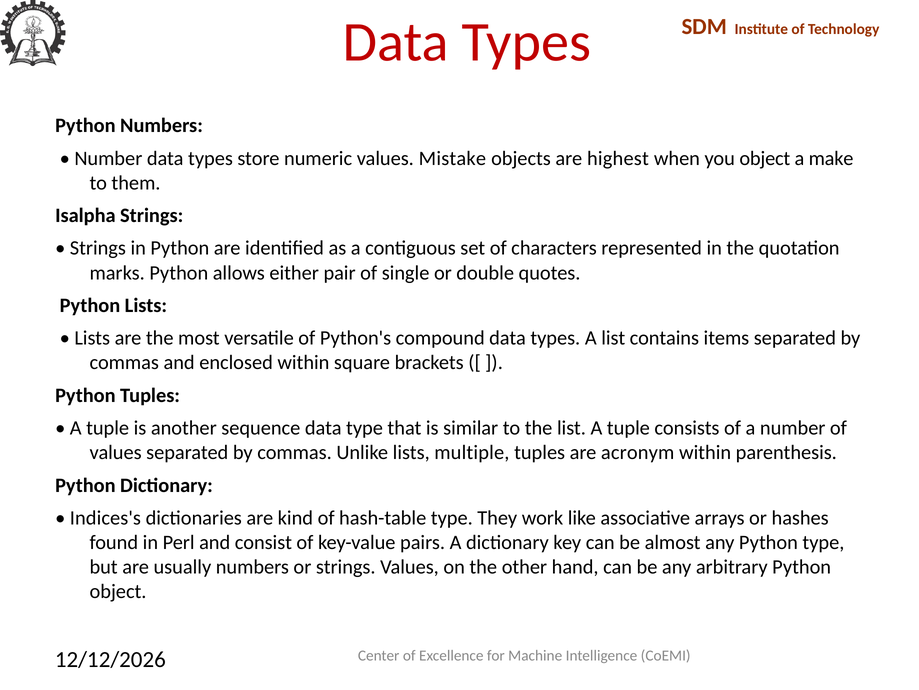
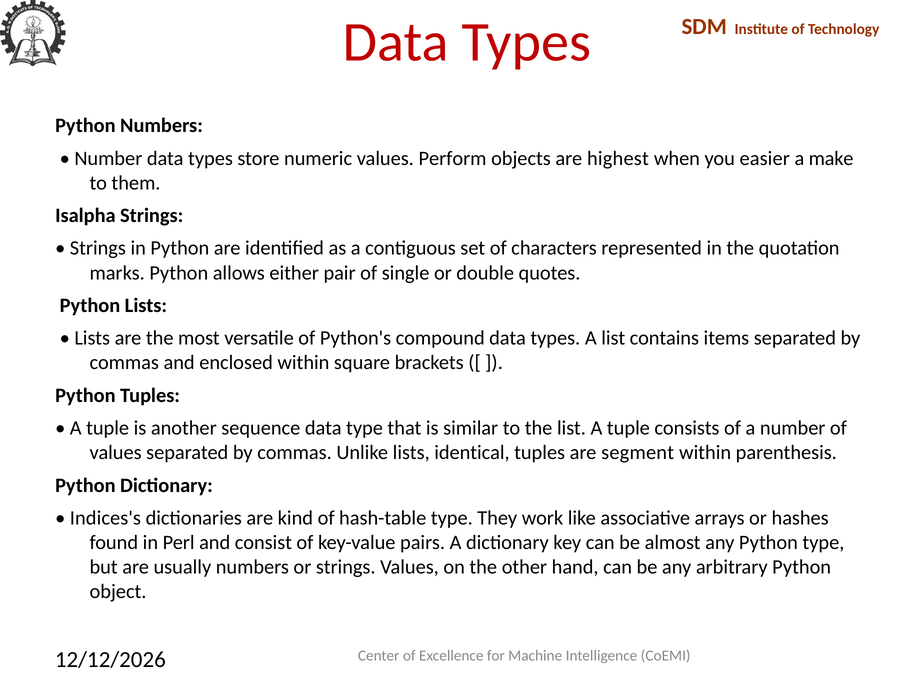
Mistake: Mistake -> Perform (453, 158)
you object: object -> easier (765, 158)
multiple: multiple -> identical (472, 452)
acronym: acronym -> segment (638, 452)
